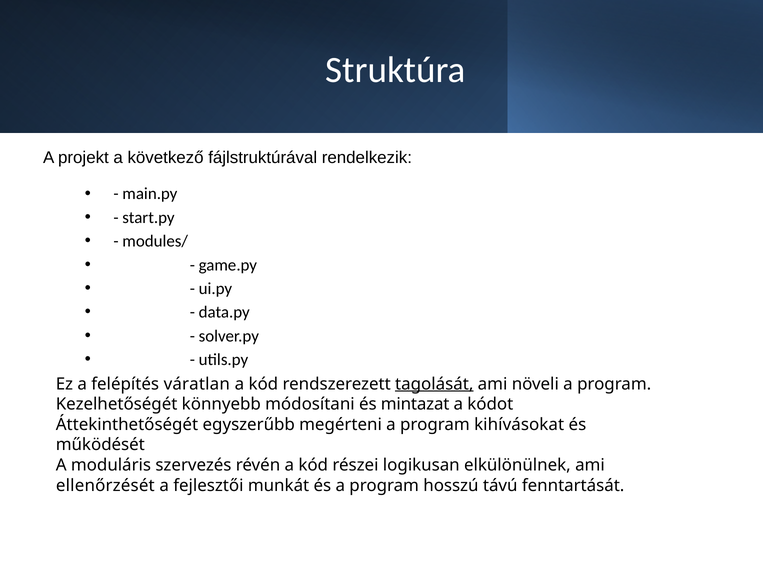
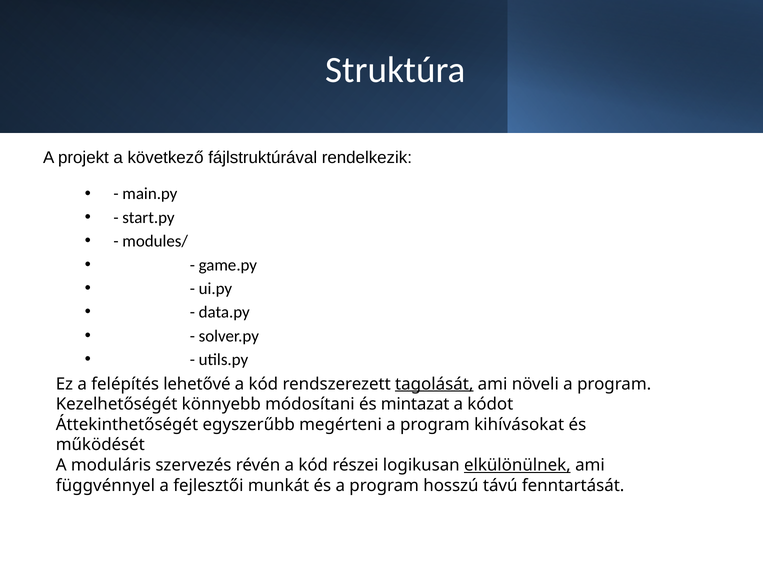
váratlan: váratlan -> lehetővé (197, 384)
elkülönülnek underline: none -> present (517, 465)
ellenőrzését: ellenőrzését -> függvénnyel (105, 486)
